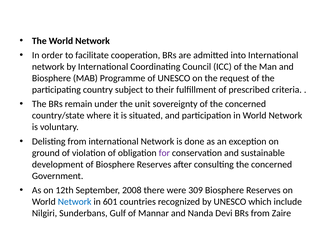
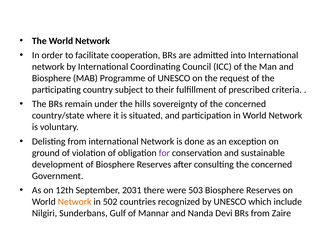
unit: unit -> hills (143, 104)
2008: 2008 -> 2031 (132, 190)
309: 309 -> 503 (196, 190)
Network colour: blue -> orange (75, 202)
601: 601 -> 502 (110, 202)
